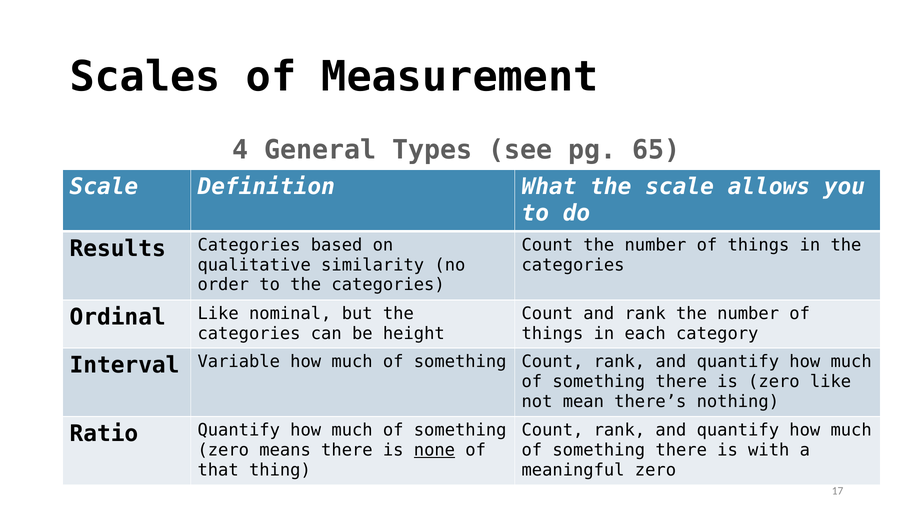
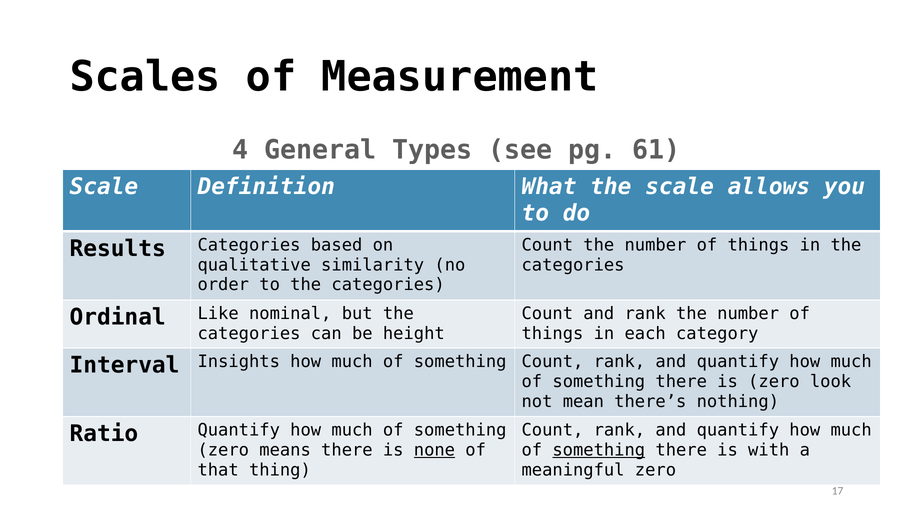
65: 65 -> 61 (656, 150)
Variable: Variable -> Insights (239, 361)
zero like: like -> look (831, 381)
something underline: none -> present (599, 450)
